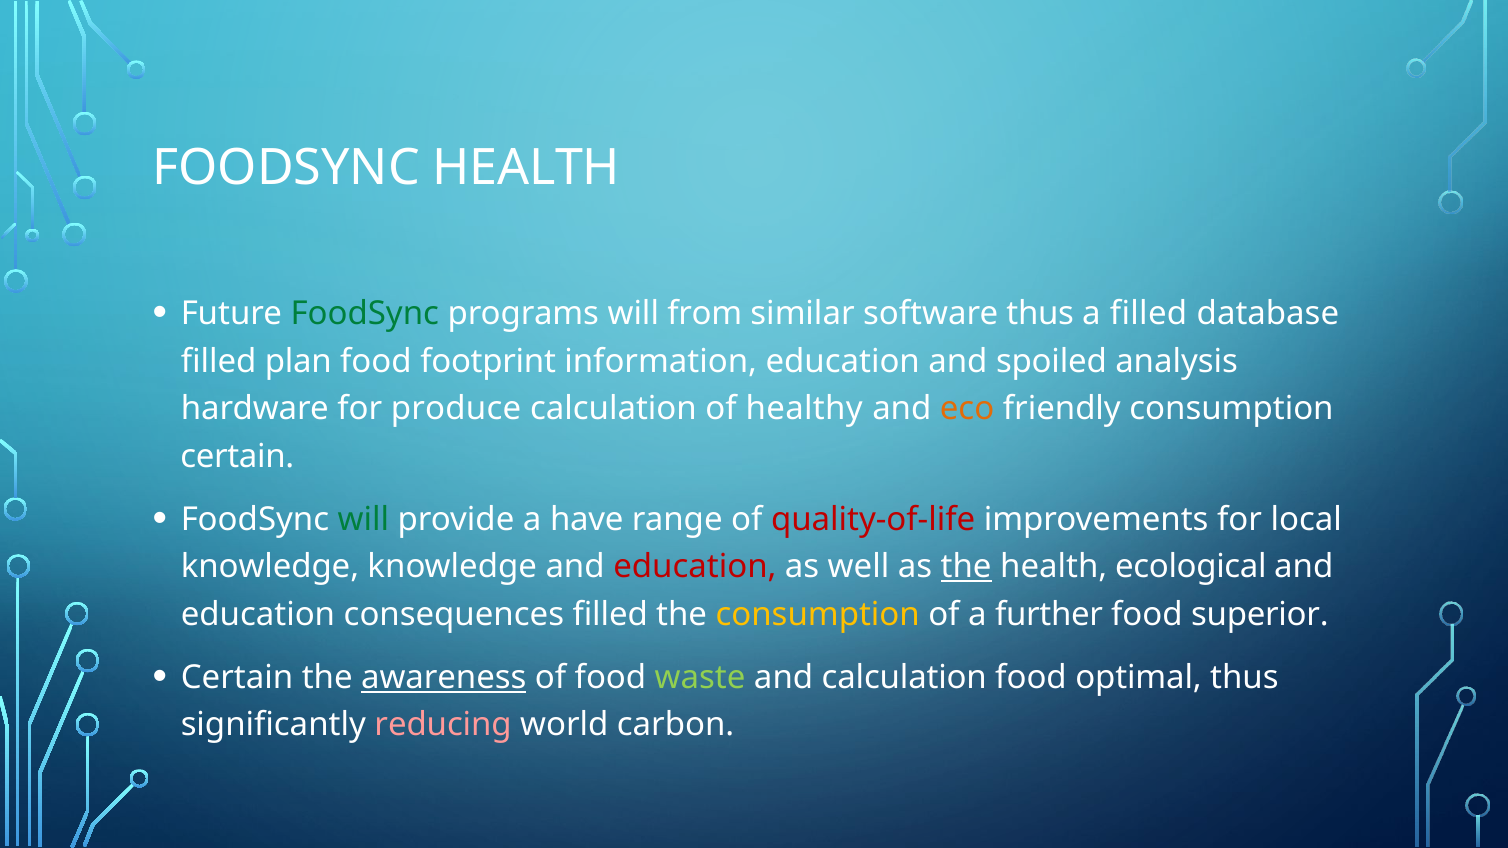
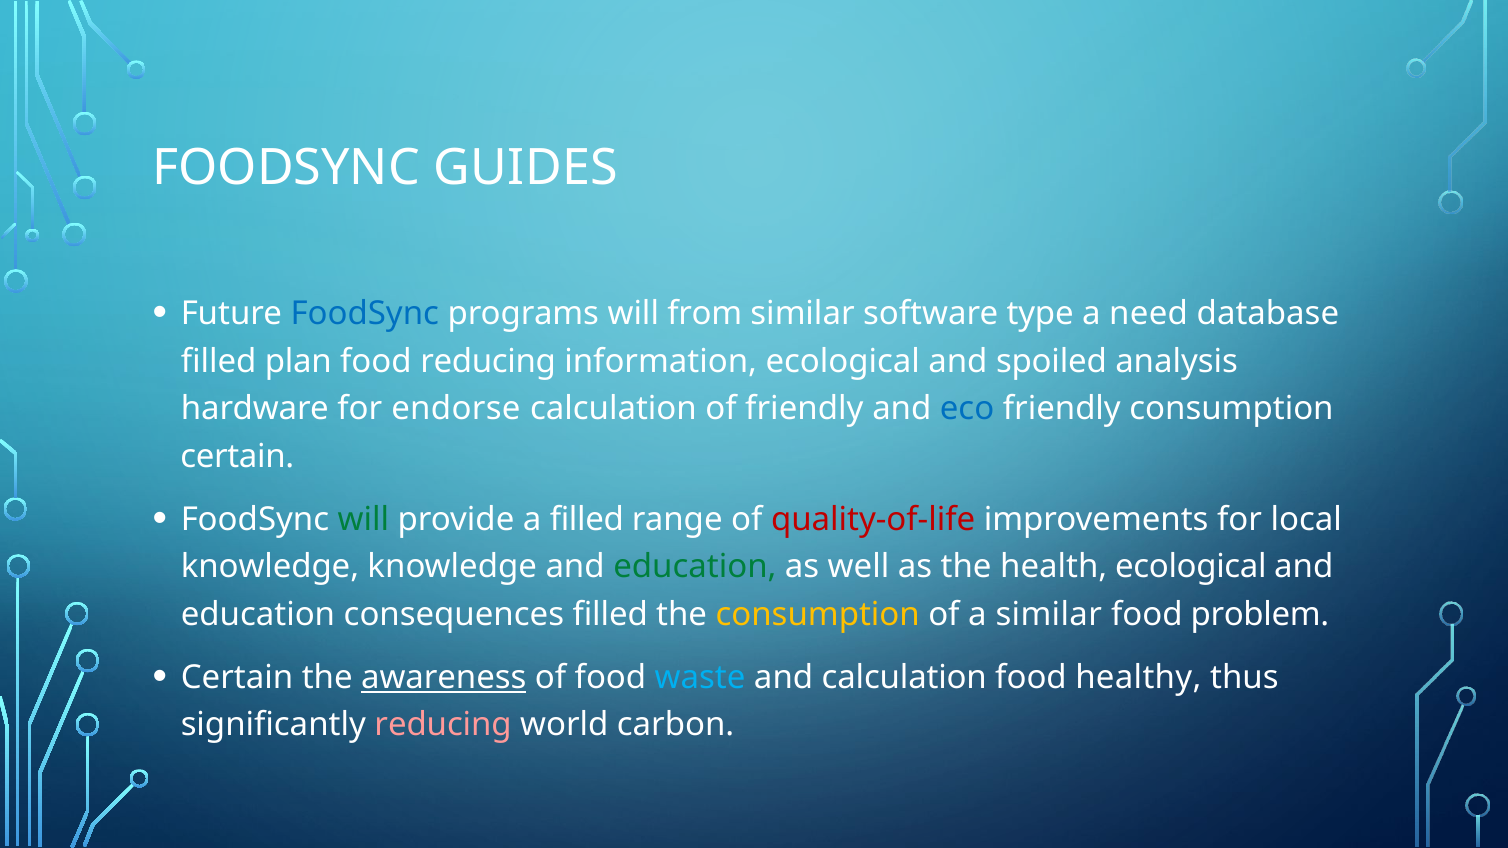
FOODSYNC HEALTH: HEALTH -> GUIDES (526, 168)
FoodSync colour: green -> blue (365, 314)
software thus: thus -> type (1040, 314)
a filled: filled -> need (1149, 314)
food footprint: footprint -> reducing (488, 361)
information education: education -> ecological (843, 361)
produce: produce -> endorse (456, 409)
of healthy: healthy -> friendly (804, 409)
eco colour: orange -> blue (967, 409)
a have: have -> filled (587, 519)
education colour: red -> green (695, 567)
the underline: present -> none (966, 567)
a further: further -> similar (1049, 614)
superior: superior -> problem (1260, 614)
waste colour: light green -> light blue (700, 678)
optimal: optimal -> healthy (1138, 678)
